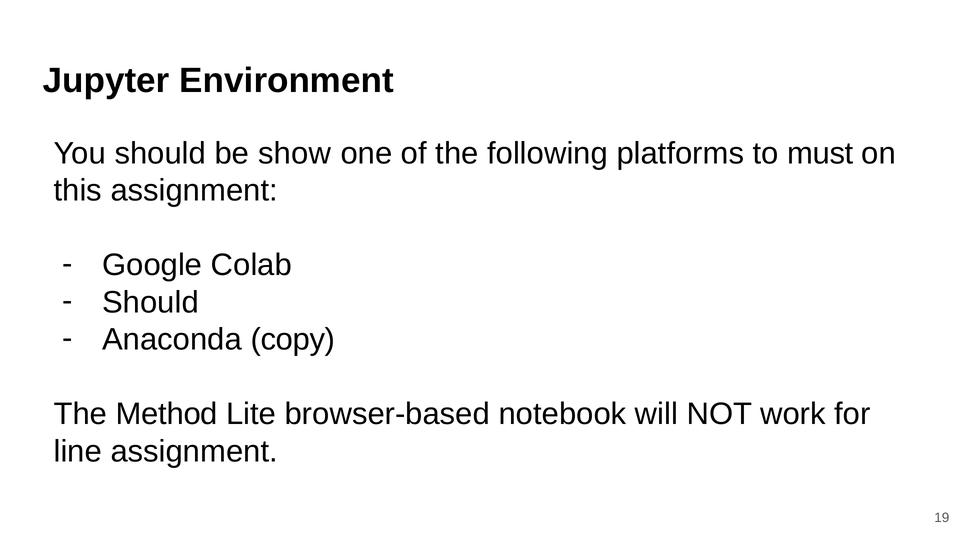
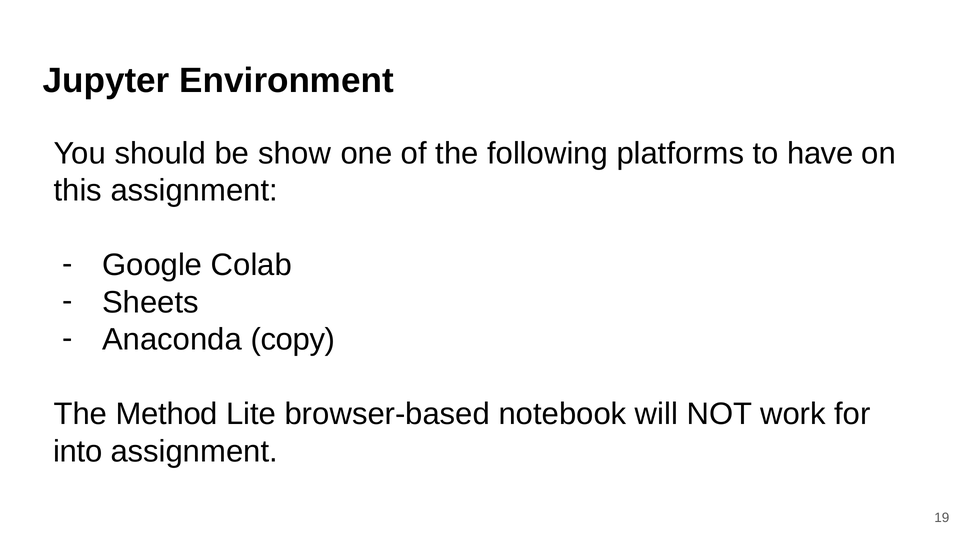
must: must -> have (820, 153)
Should: Should -> Sheets (151, 302)
line: line -> into (78, 451)
